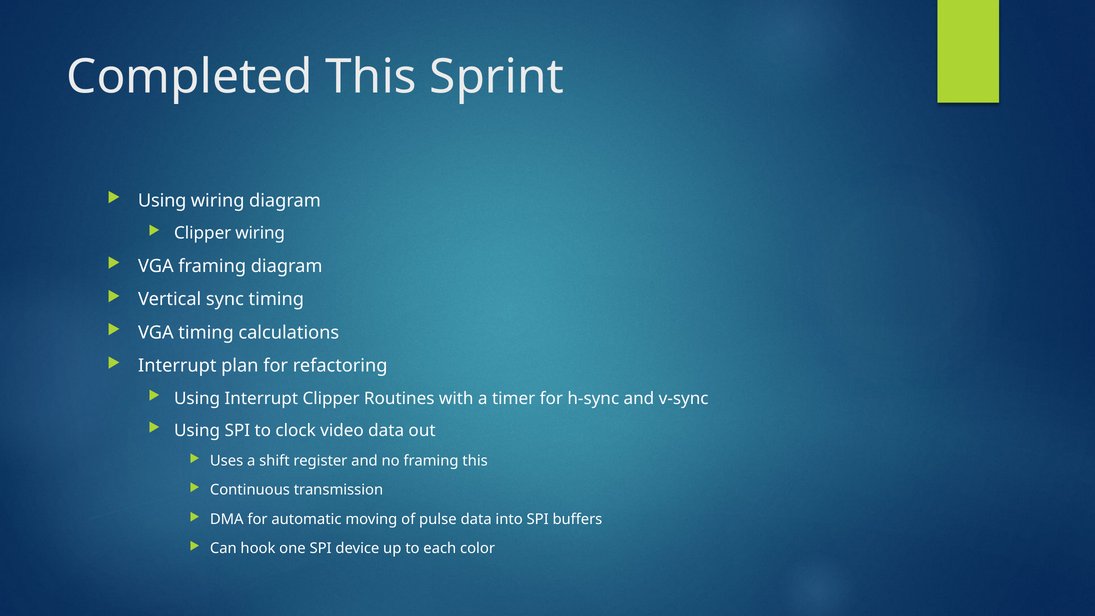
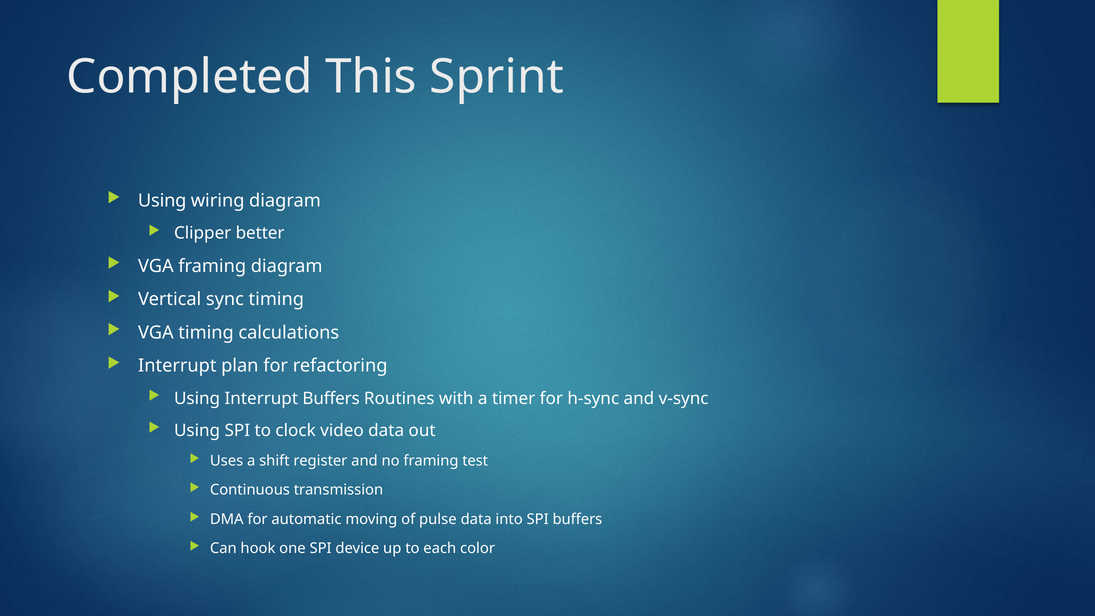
Clipper wiring: wiring -> better (260, 233)
Interrupt Clipper: Clipper -> Buffers (331, 398)
framing this: this -> test (475, 461)
